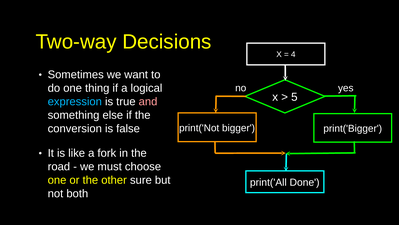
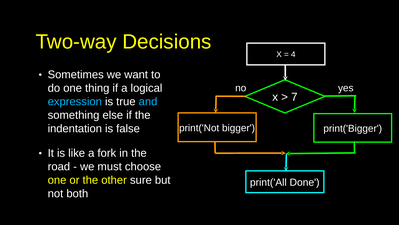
5: 5 -> 7 (294, 97)
and colour: pink -> light blue (148, 102)
conversion: conversion -> indentation (75, 128)
